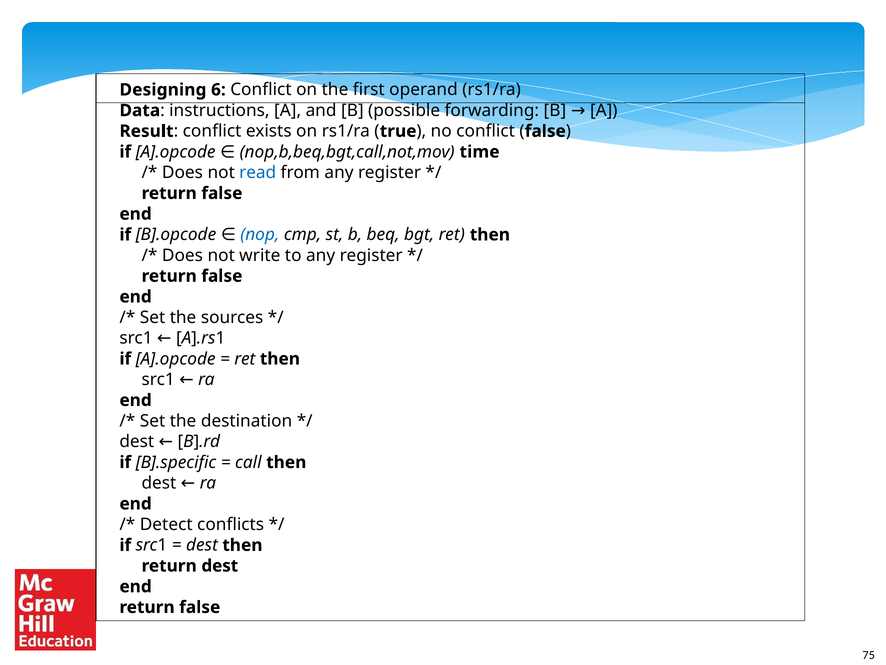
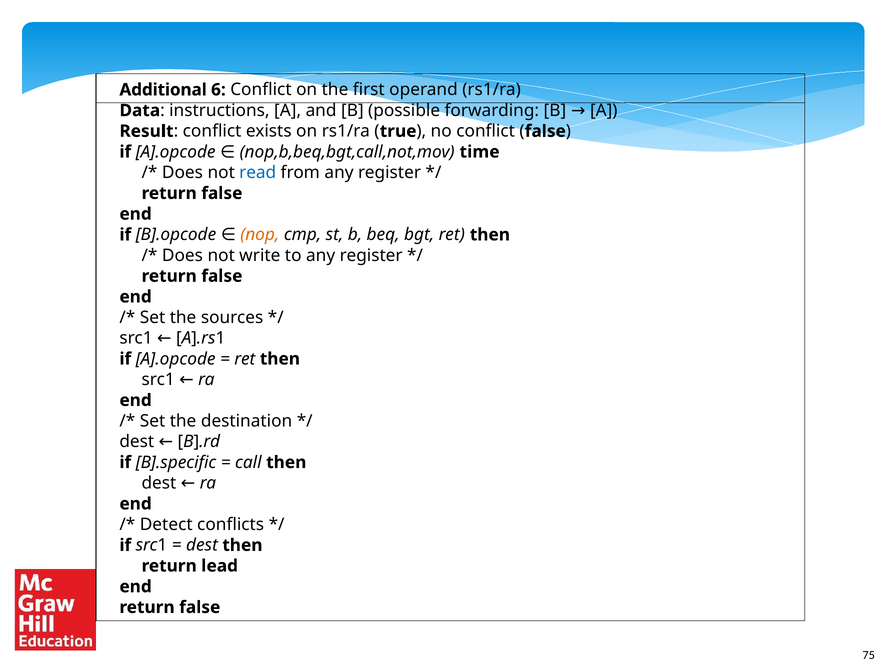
Designing: Designing -> Additional (163, 90)
nop colour: blue -> orange (260, 235)
return dest: dest -> lead (220, 565)
